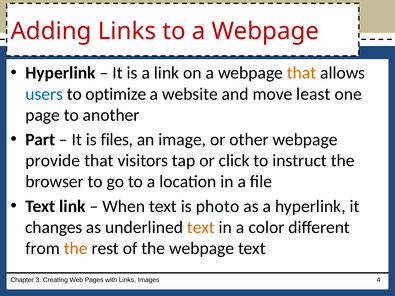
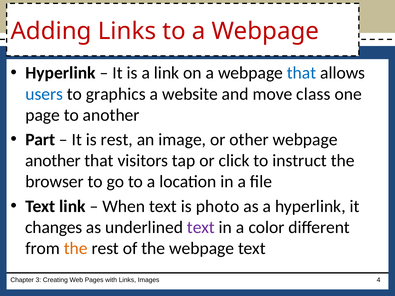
that colour: orange -> blue (302, 73)
optimize: optimize -> graphics (116, 94)
least: least -> class (313, 94)
is files: files -> rest (117, 140)
provide: provide -> another (53, 161)
text colour: orange -> purple (201, 228)
